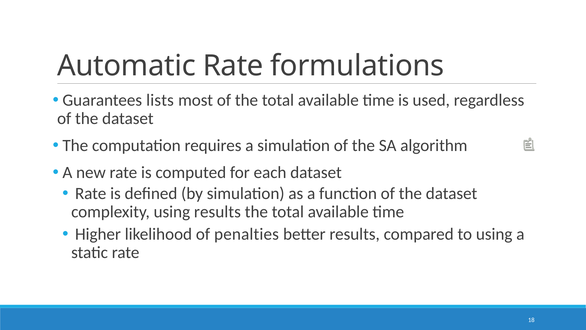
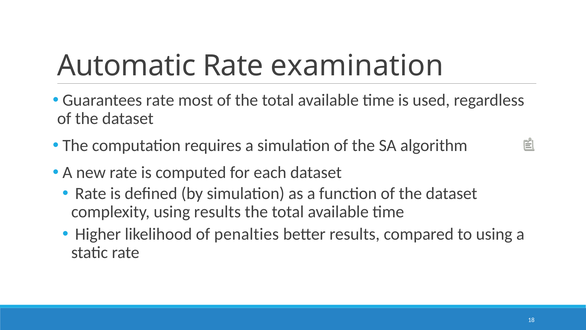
formulations: formulations -> examination (357, 66)
Guarantees lists: lists -> rate (160, 100)
